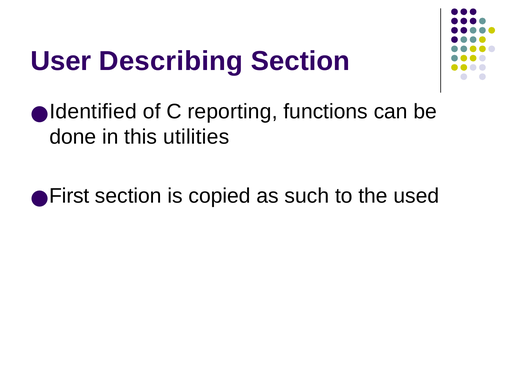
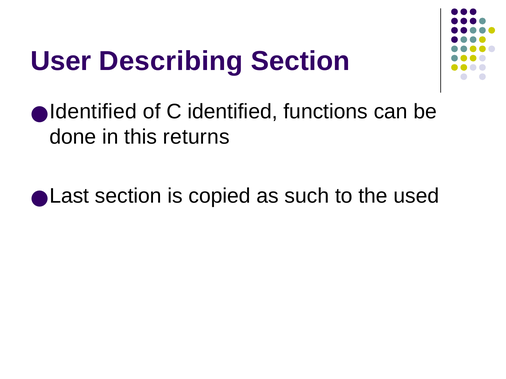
C reporting: reporting -> identified (233, 112)
utilities: utilities -> returns (196, 137)
First: First -> Last (69, 196)
